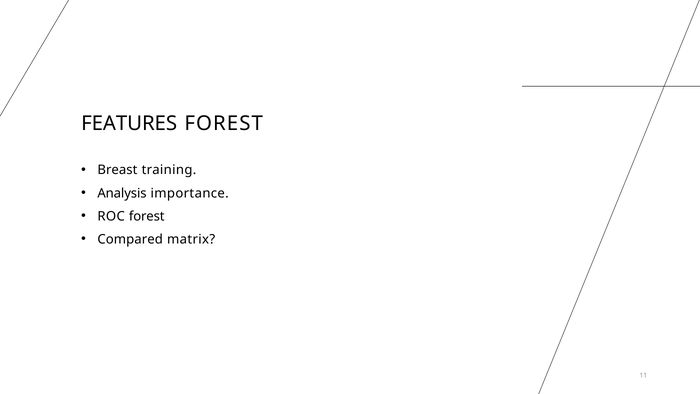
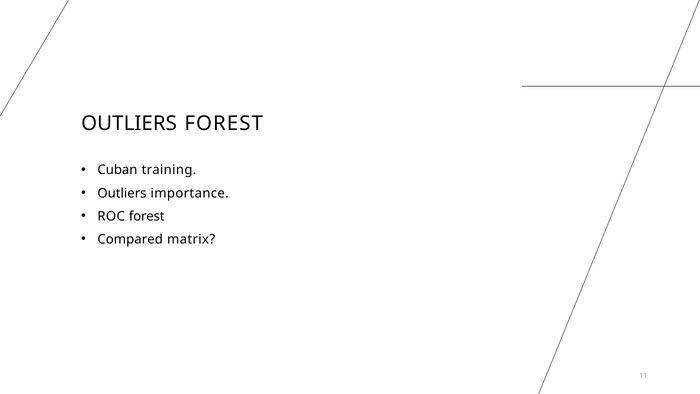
FEATURES: FEATURES -> OUTLIERS (129, 123)
Breast: Breast -> Cuban (117, 170)
Analysis: Analysis -> Outliers (122, 193)
